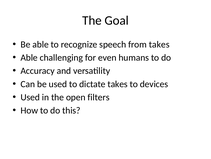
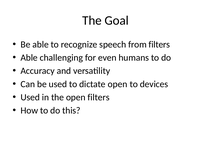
from takes: takes -> filters (159, 44)
dictate takes: takes -> open (118, 84)
